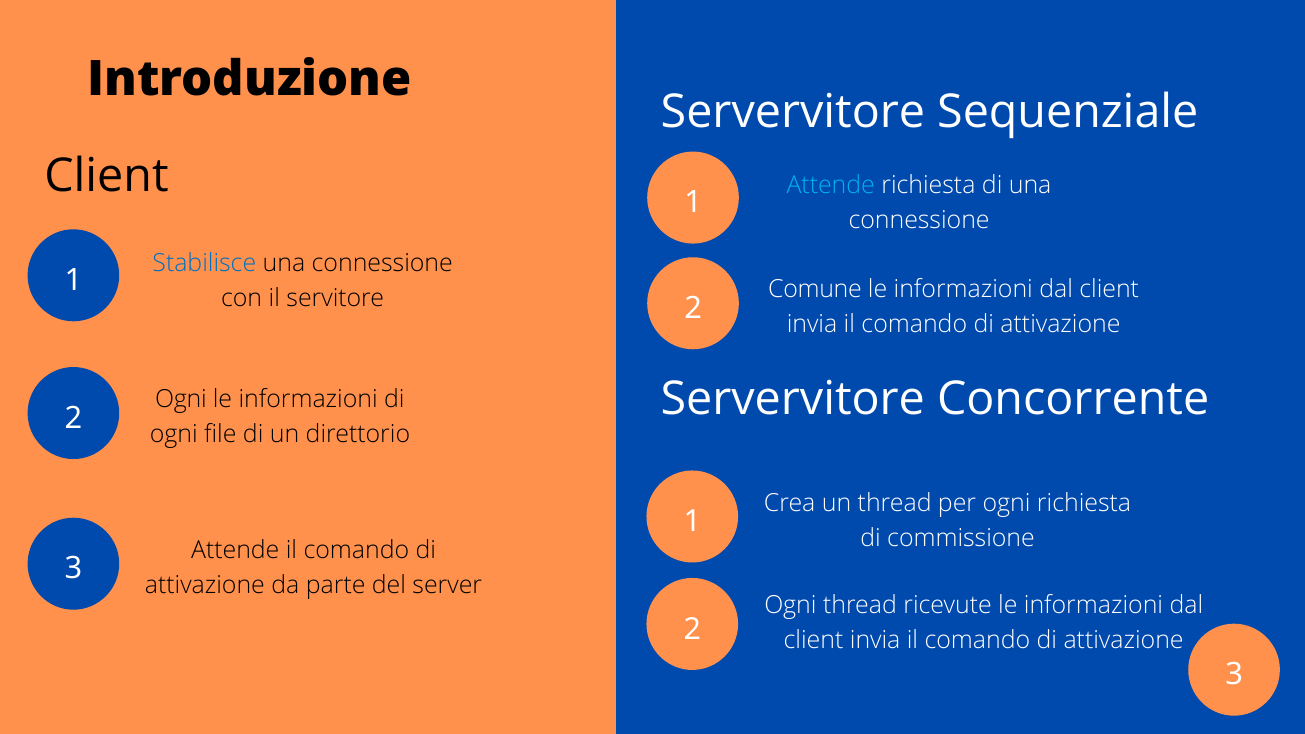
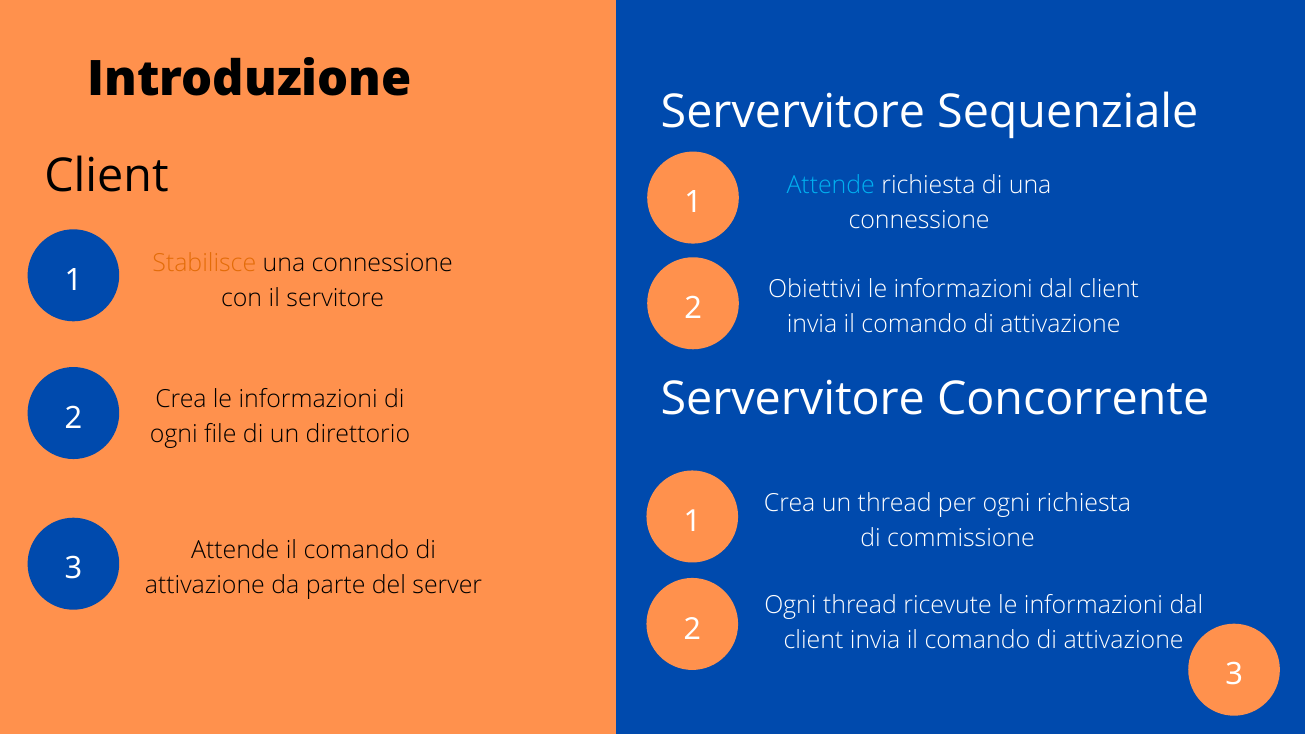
Stabilisce colour: blue -> orange (204, 263)
Comune: Comune -> Obiettivi (815, 289)
Ogni: Ogni -> Crea (181, 400)
